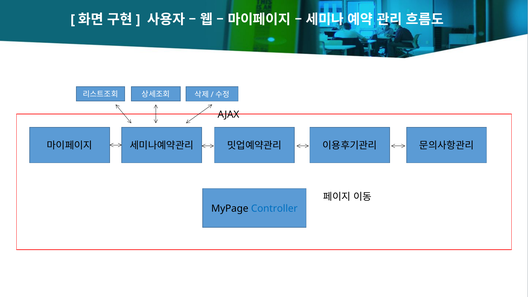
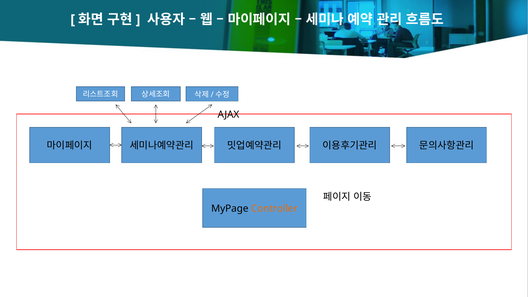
Controller colour: blue -> orange (274, 209)
